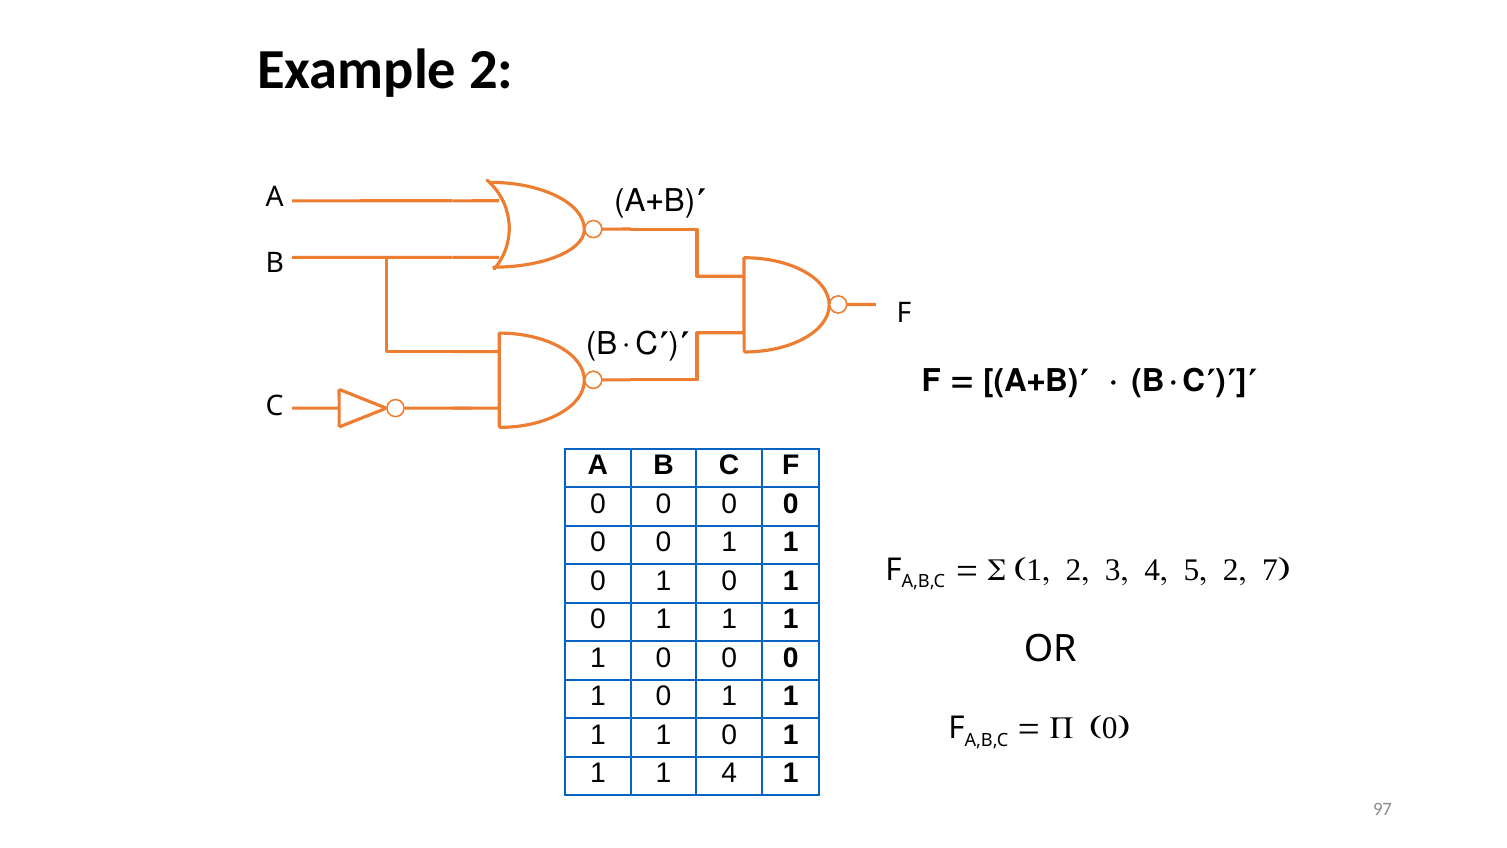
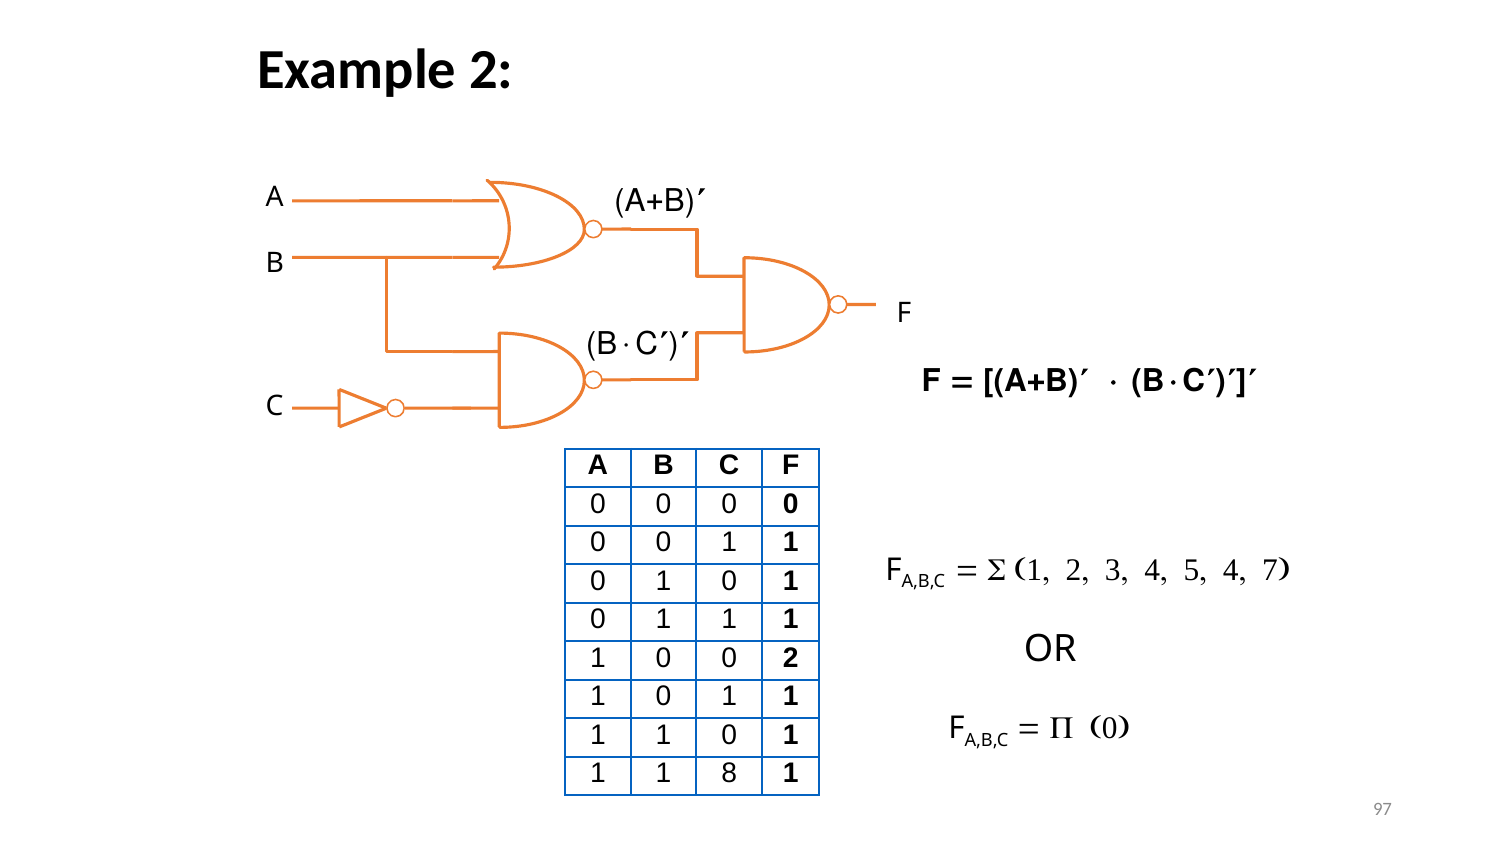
5 2: 2 -> 4 (1235, 569)
1 0 0 0: 0 -> 2 (791, 658)
1 4: 4 -> 8 (729, 773)
